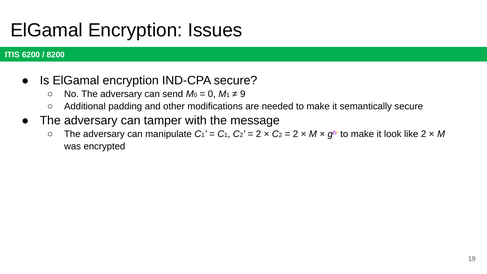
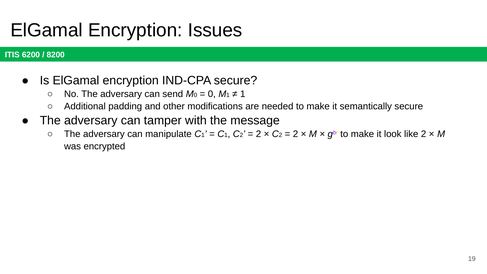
9: 9 -> 1 (243, 94)
